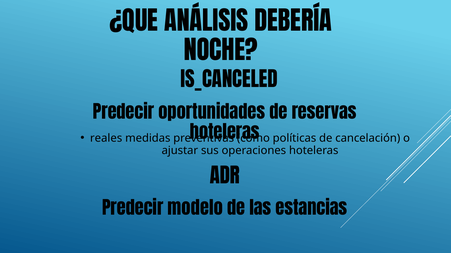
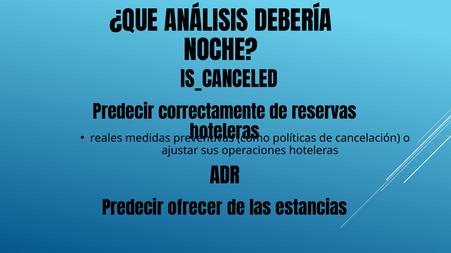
oportunidades: oportunidades -> correctamente (212, 113)
modelo: modelo -> ofrecer (195, 209)
